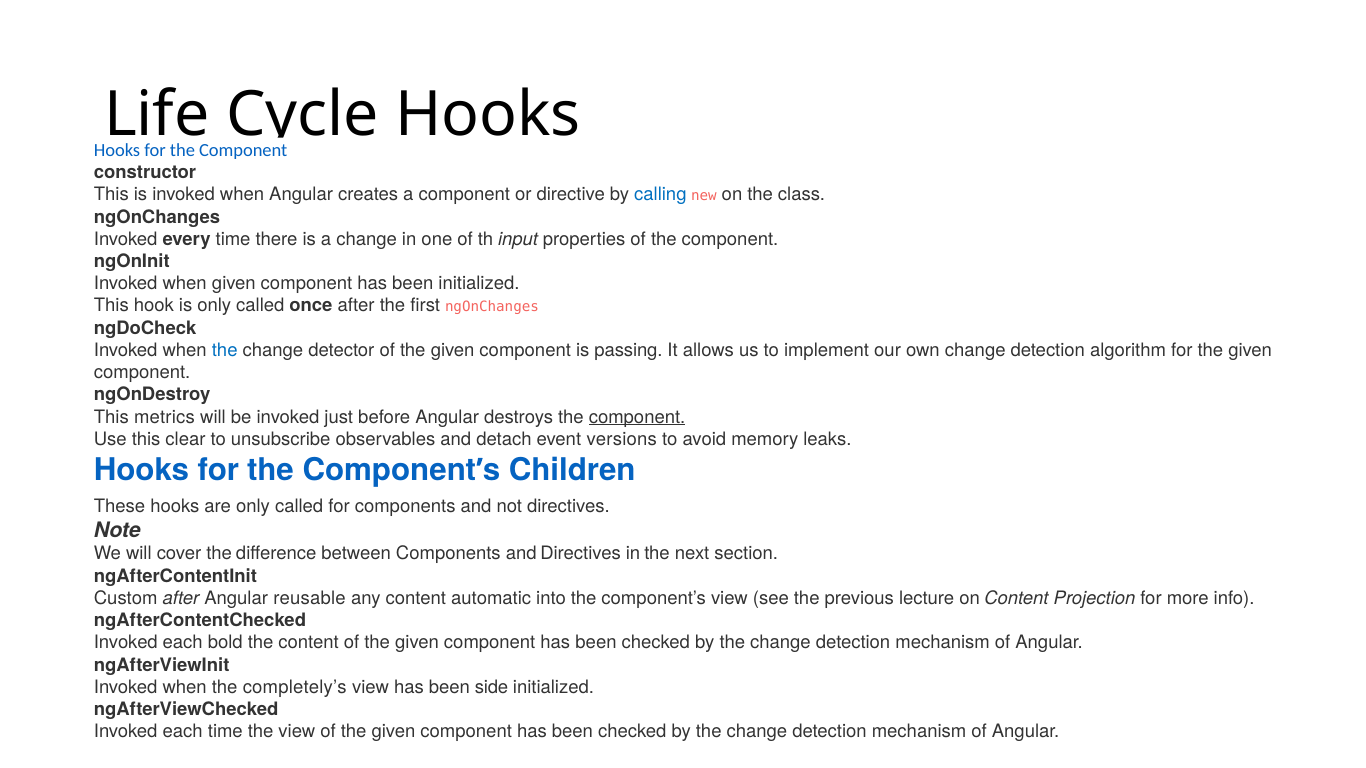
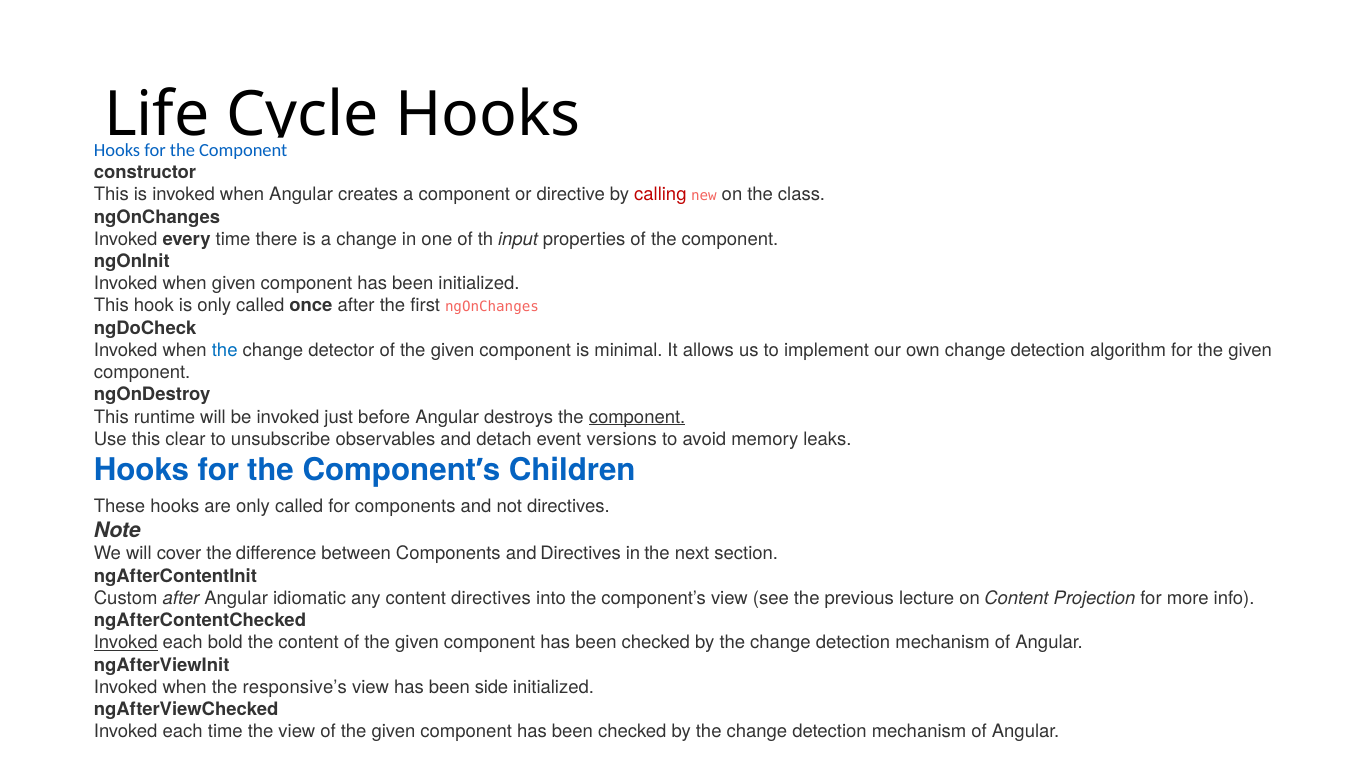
calling colour: blue -> red (660, 195)
passing: passing -> minimal (628, 350)
metrics: metrics -> runtime (165, 417)
reusable: reusable -> idiomatic (310, 599)
content automatic: automatic -> directives (491, 599)
Invoked underline: none -> present (126, 643)
completely’s: completely’s -> responsive’s (295, 687)
